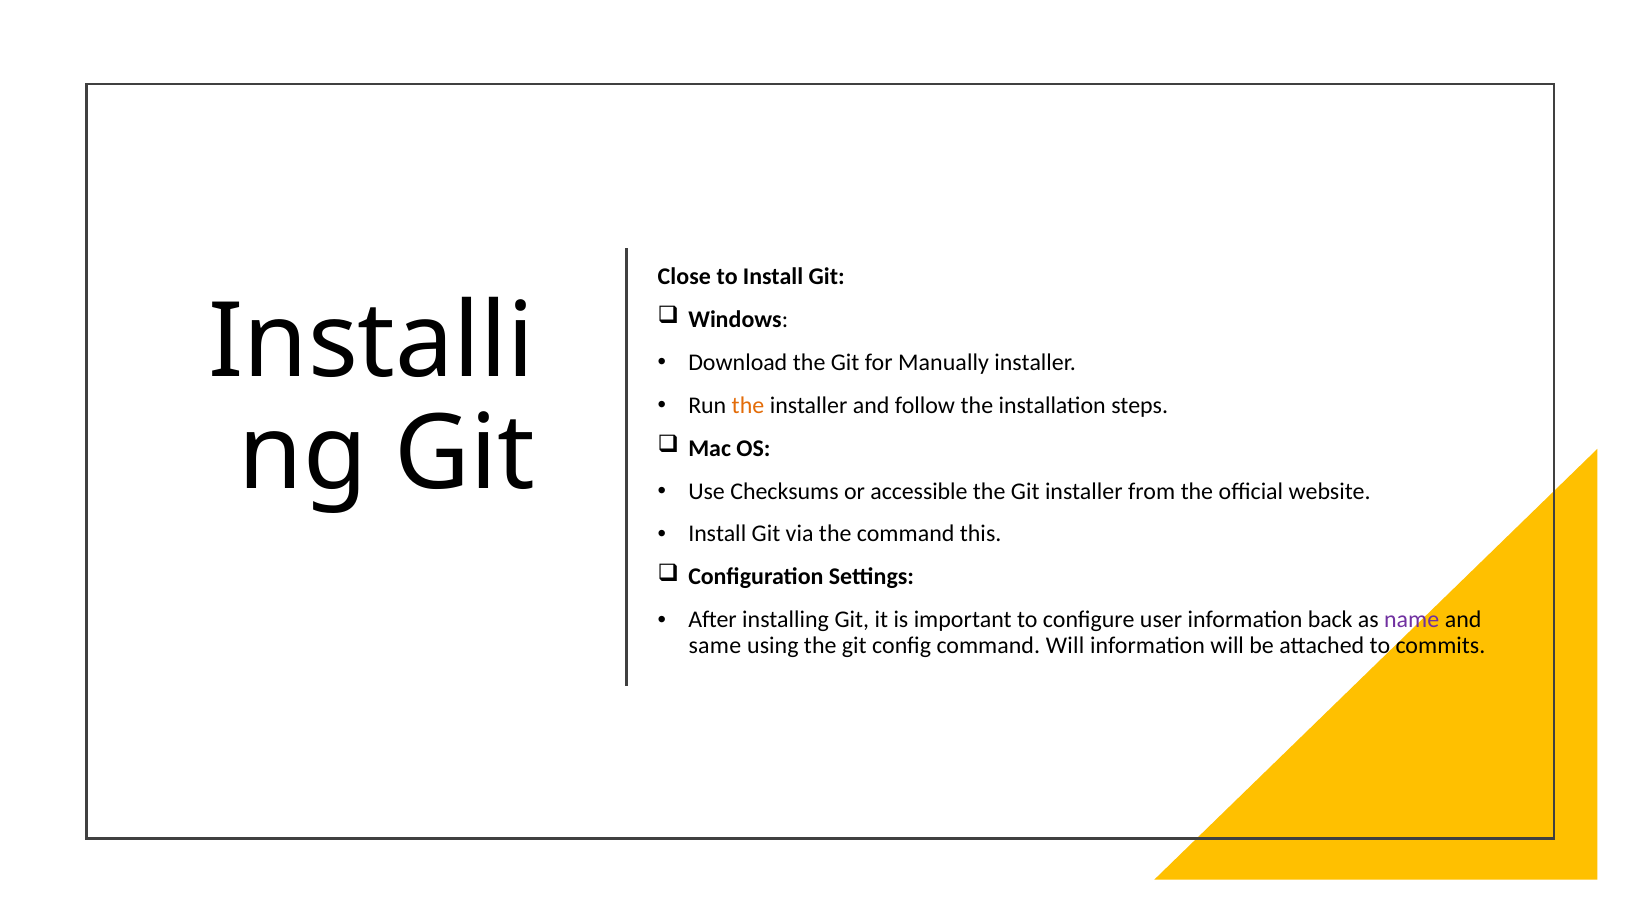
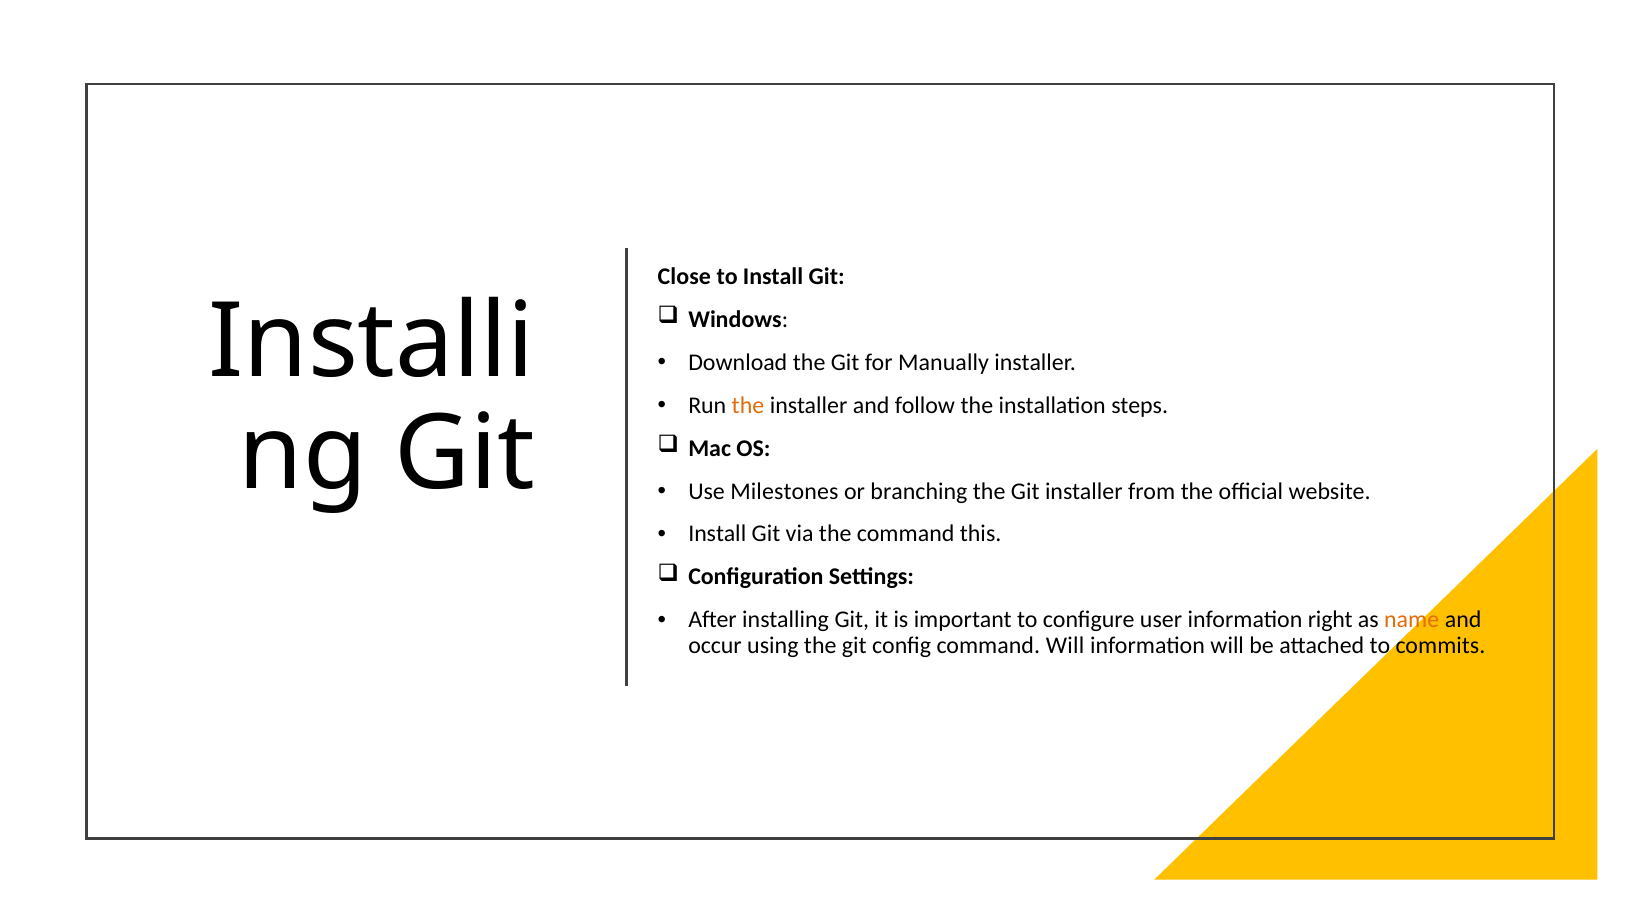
Checksums: Checksums -> Milestones (784, 491)
accessible: accessible -> branching (919, 491)
back: back -> right (1330, 620)
name colour: purple -> orange (1412, 620)
same: same -> occur (715, 646)
